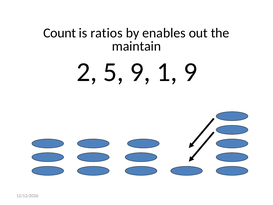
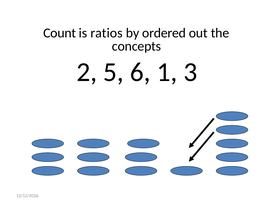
enables: enables -> ordered (164, 33)
maintain: maintain -> concepts (137, 46)
5 9: 9 -> 6 (140, 72)
1 9: 9 -> 3 (190, 72)
